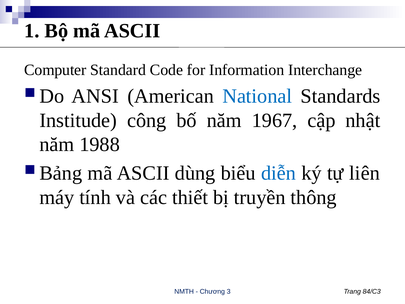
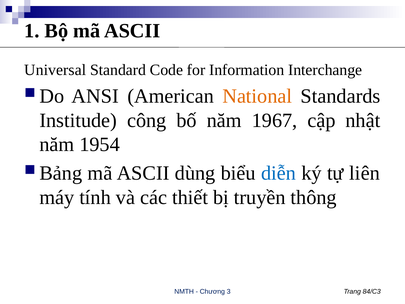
Computer: Computer -> Universal (55, 70)
National colour: blue -> orange (257, 96)
1988: 1988 -> 1954 (100, 145)
